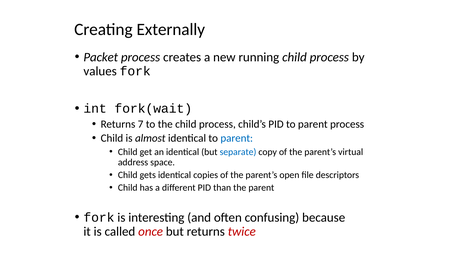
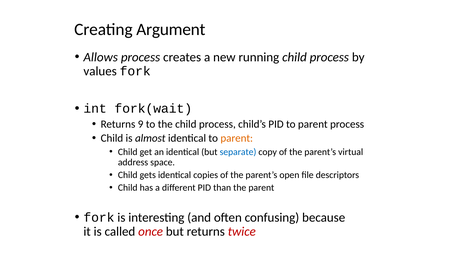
Externally: Externally -> Argument (171, 30)
Packet: Packet -> Allows (101, 57)
7: 7 -> 9 (141, 124)
parent colour: blue -> orange (237, 138)
